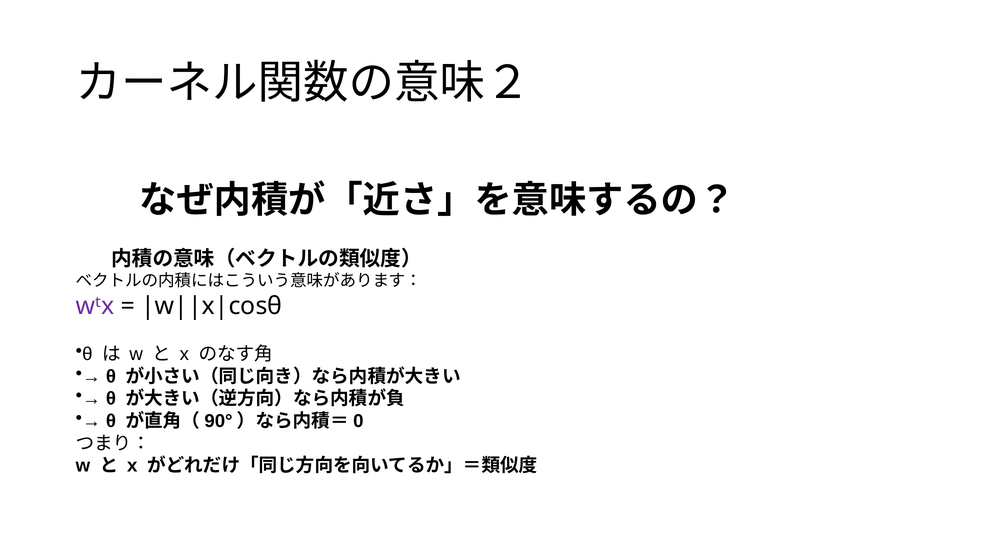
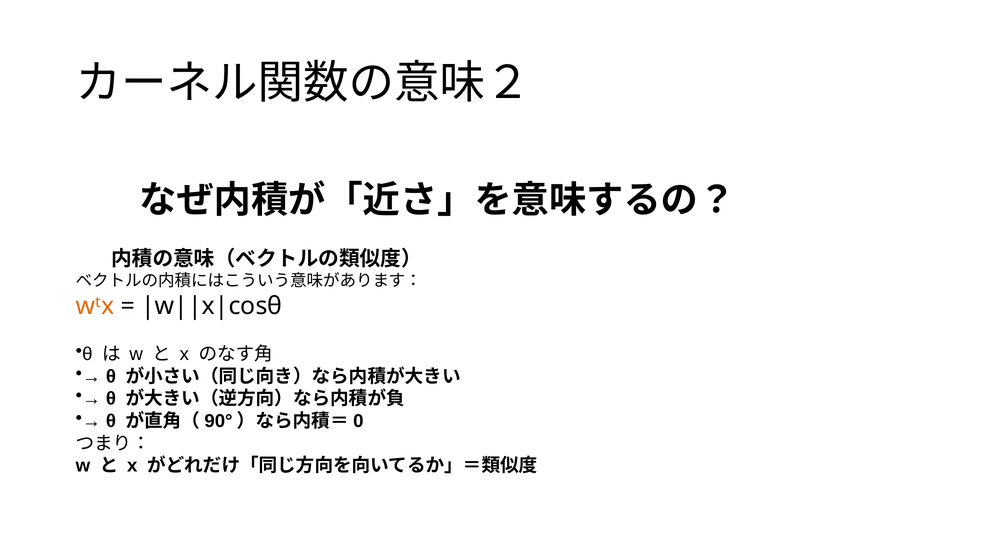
wᵗx colour: purple -> orange (95, 307)
